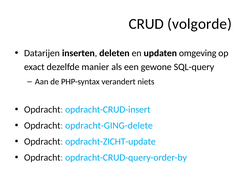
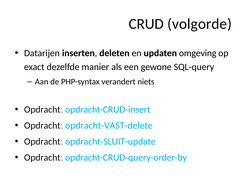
opdracht-GING-delete: opdracht-GING-delete -> opdracht-VAST-delete (109, 126)
opdracht-ZICHT-update: opdracht-ZICHT-update -> opdracht-SLUIT-update (110, 142)
